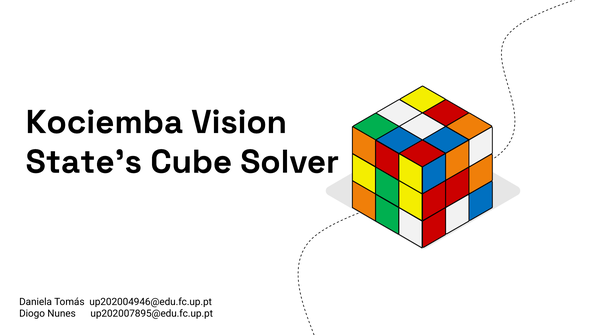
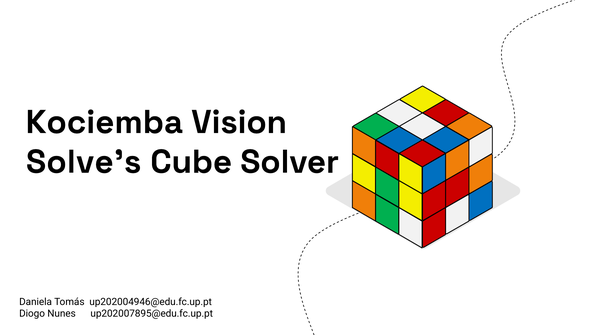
State’s: State’s -> Solve’s (84, 162)
